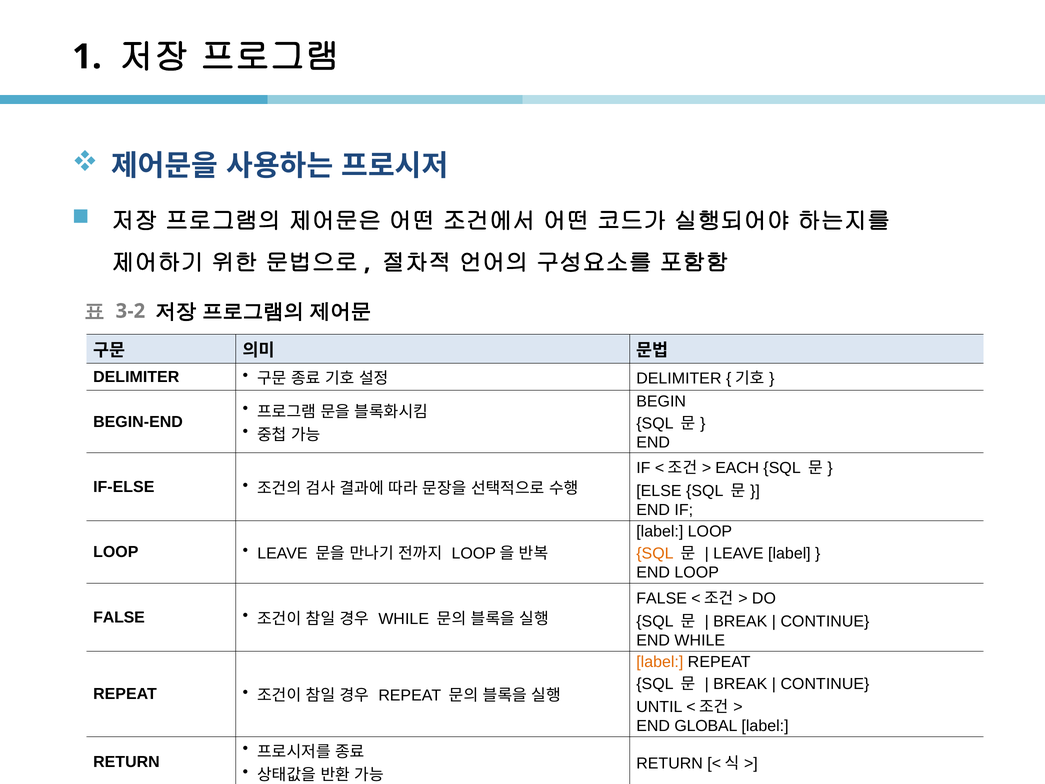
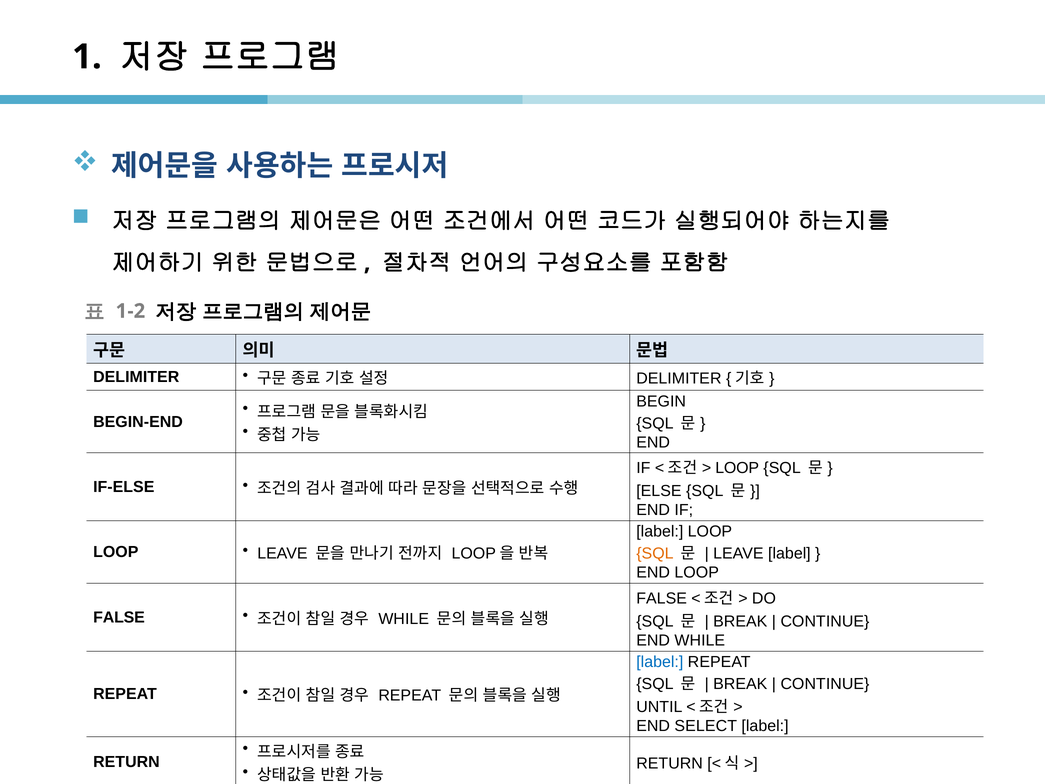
3-2: 3-2 -> 1-2 (130, 311)
EACH: EACH -> LOOP (737, 468)
label colour: orange -> blue (660, 662)
GLOBAL: GLOBAL -> SELECT (706, 726)
